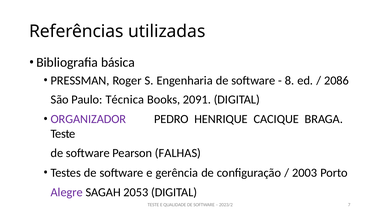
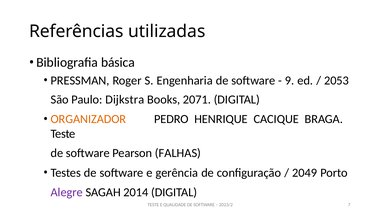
8: 8 -> 9 (290, 80)
2086: 2086 -> 2053 (336, 80)
Técnica: Técnica -> Dijkstra (125, 100)
2091: 2091 -> 2071 (197, 100)
ORGANIZADOR colour: purple -> orange (88, 119)
2003: 2003 -> 2049 (305, 173)
2053: 2053 -> 2014 (136, 192)
